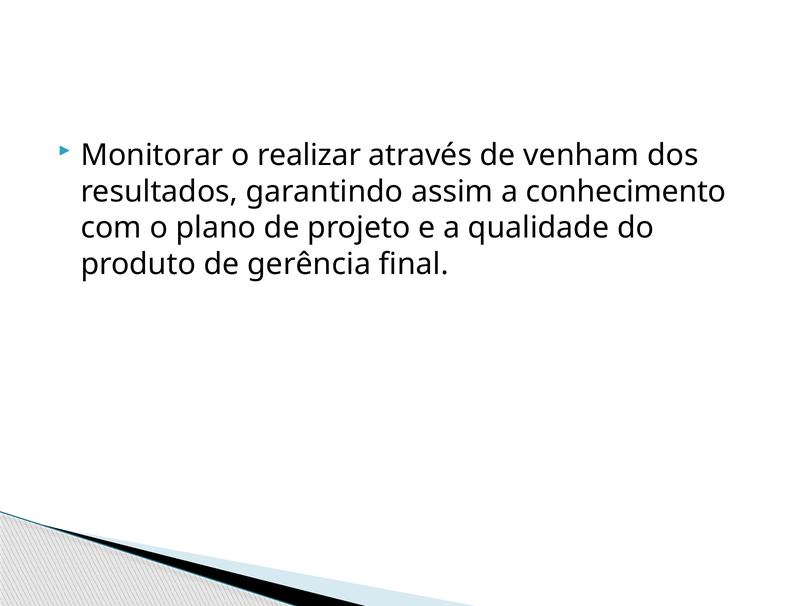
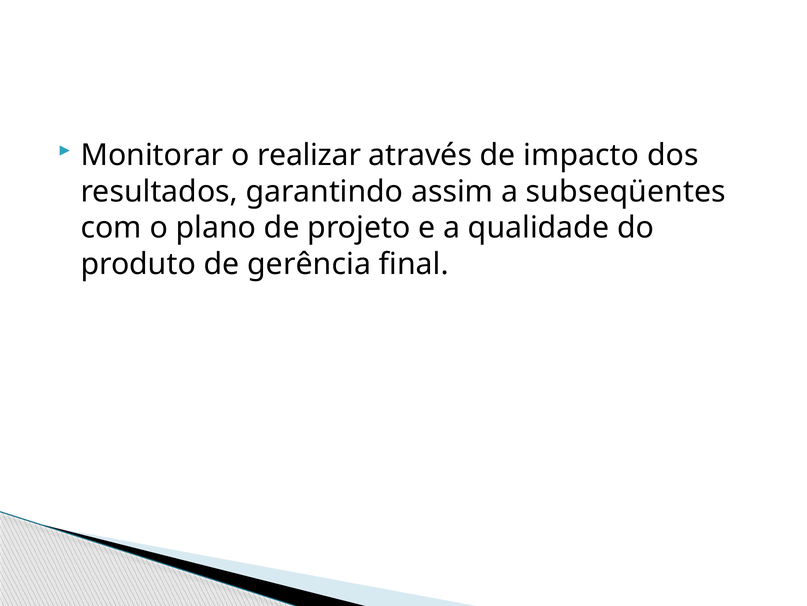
venham: venham -> impacto (581, 155)
conhecimento: conhecimento -> subseqüentes (626, 191)
